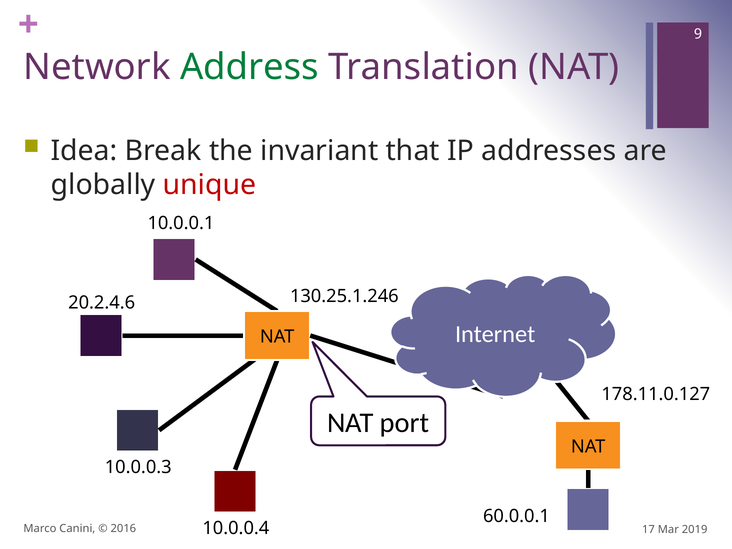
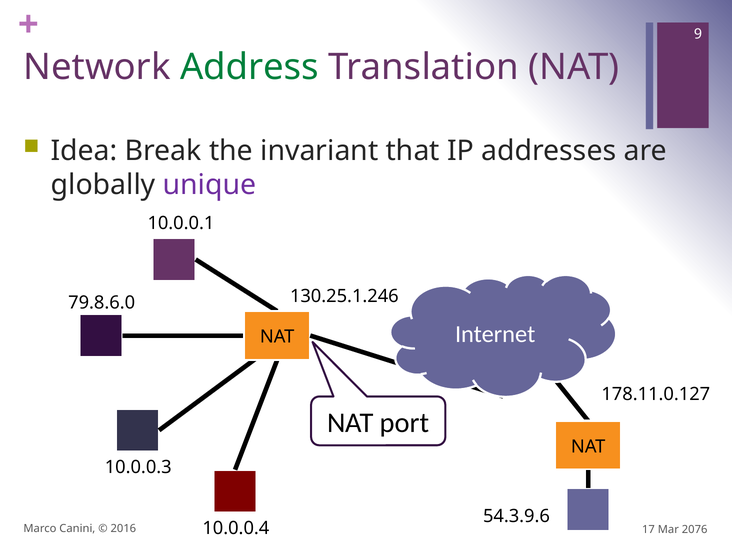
unique colour: red -> purple (210, 185)
20.2.4.6: 20.2.4.6 -> 79.8.6.0 (102, 303)
60.0.0.1: 60.0.0.1 -> 54.3.9.6 (516, 516)
2019: 2019 -> 2076 (695, 530)
